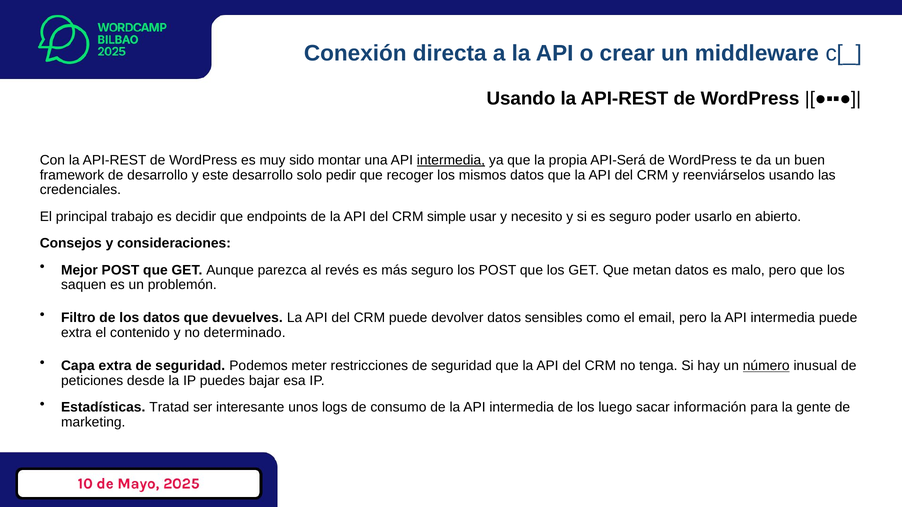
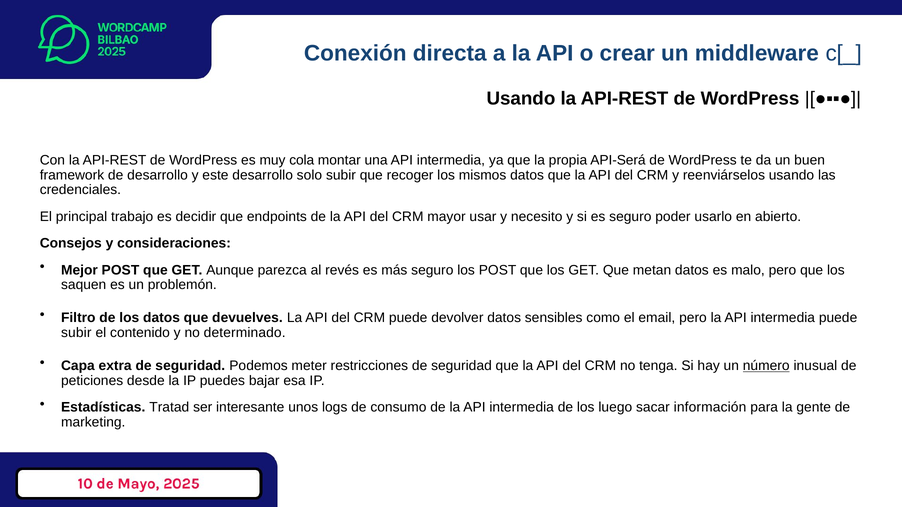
sido: sido -> cola (302, 160)
intermedia underline: present -> none (451, 160)
solo pedir: pedir -> subir (341, 175)
simple: simple -> mayor (446, 217)
extra: extra -> subir (76, 333)
